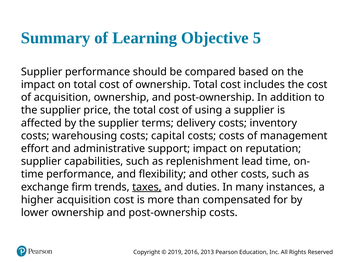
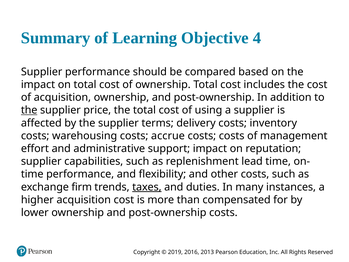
5: 5 -> 4 (257, 38)
the underline: none -> present (29, 110)
capital: capital -> accrue (168, 136)
